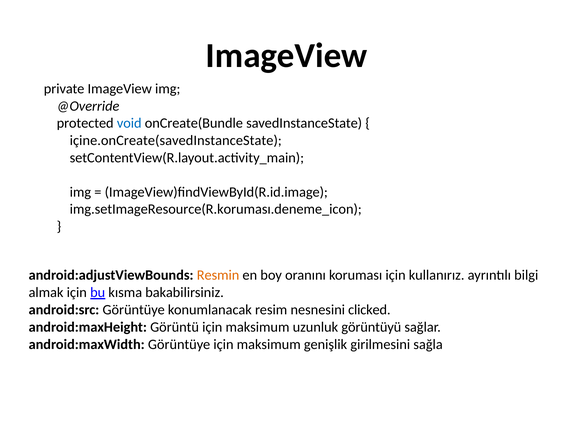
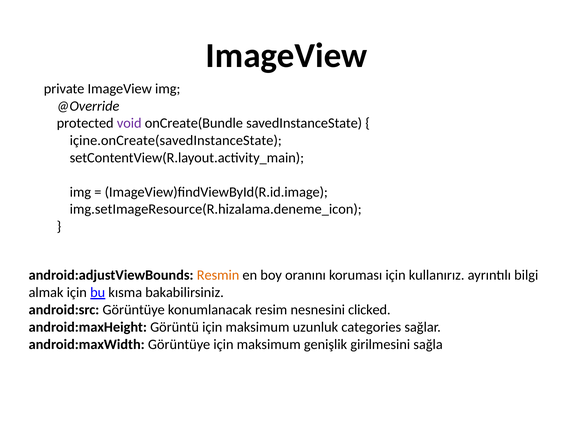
void colour: blue -> purple (129, 123)
img.setImageResource(R.koruması.deneme_icon: img.setImageResource(R.koruması.deneme_icon -> img.setImageResource(R.hizalama.deneme_icon (216, 209)
görüntüyü: görüntüyü -> categories (371, 327)
